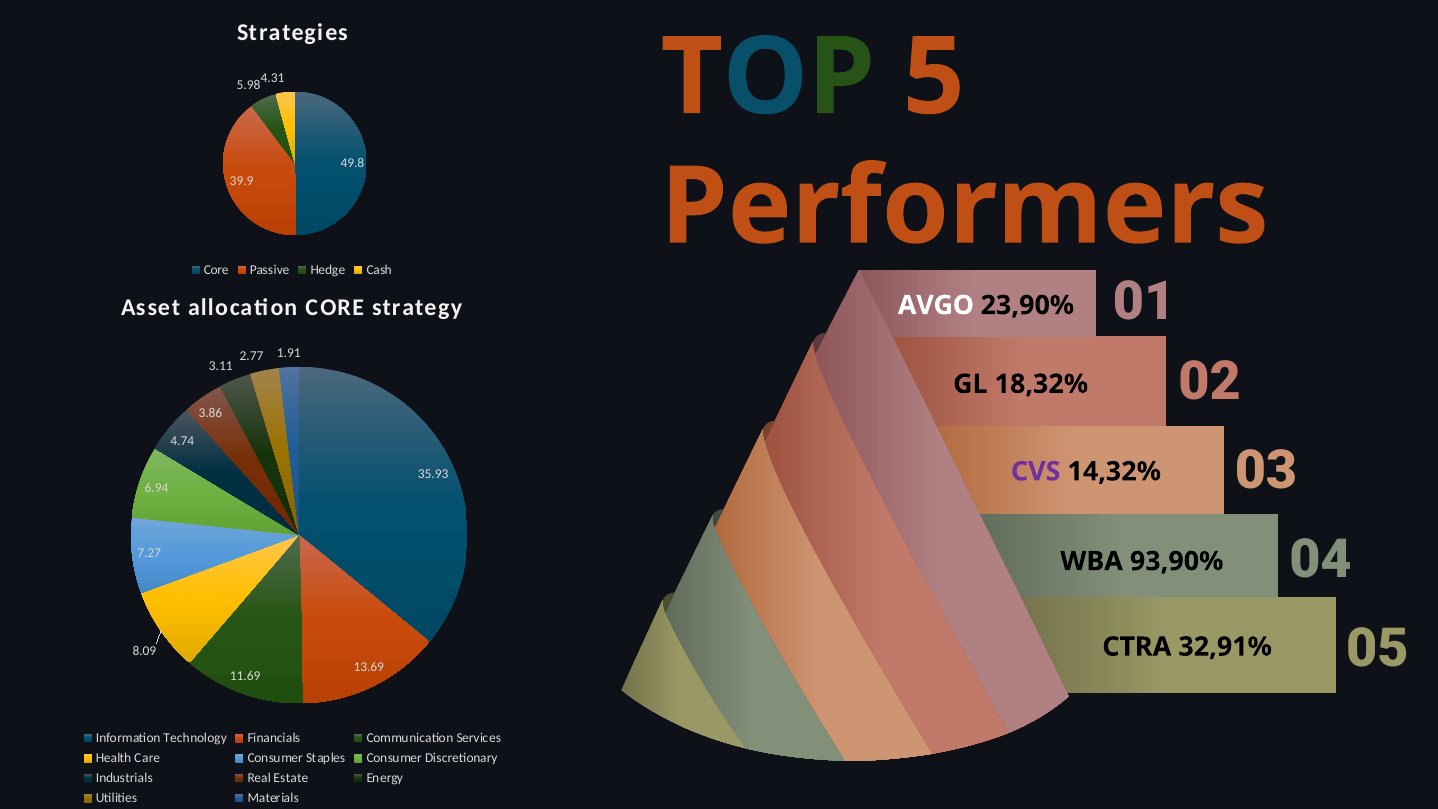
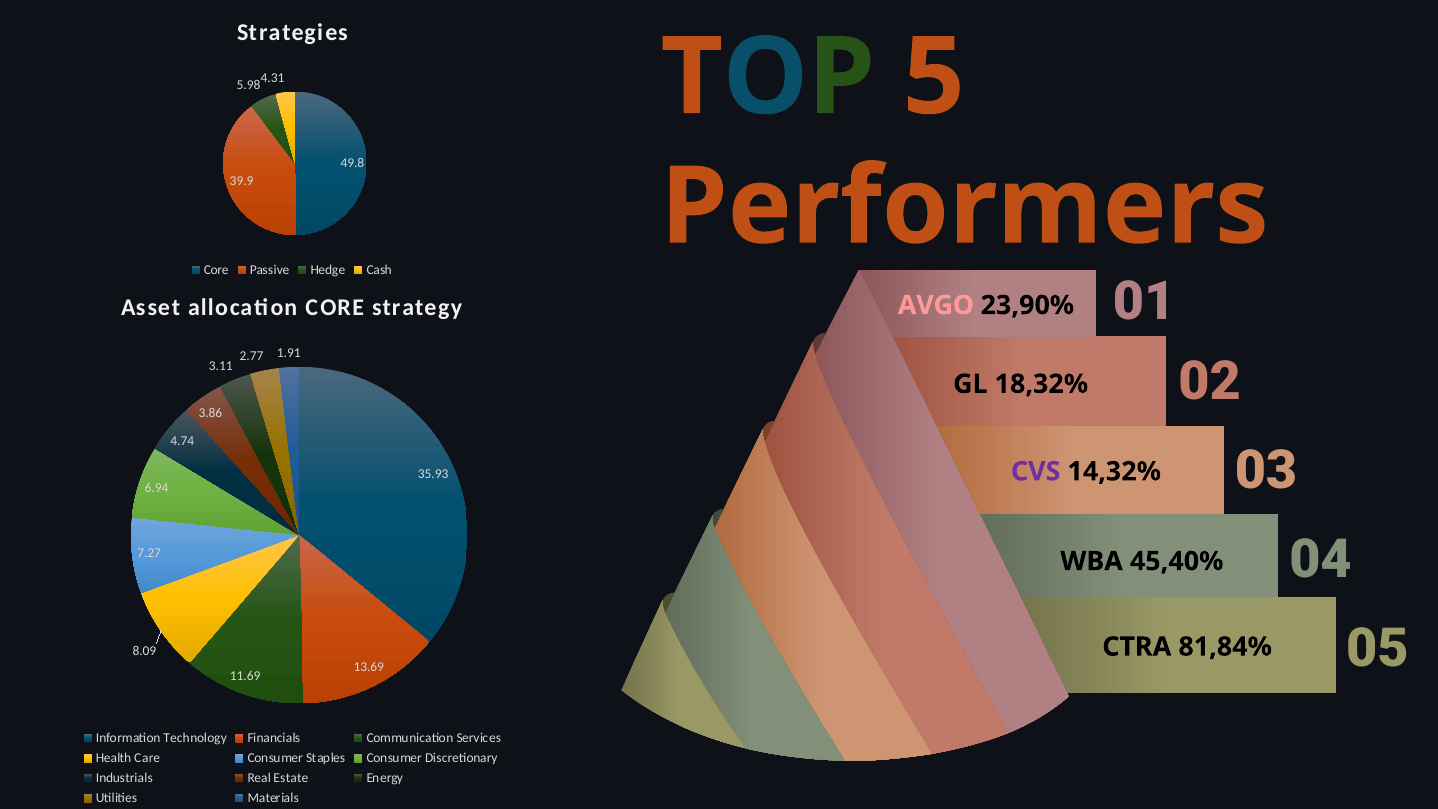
AVGO colour: white -> pink (936, 305)
93,90%: 93,90% -> 45,40% (1177, 561)
32,91%: 32,91% -> 81,84% (1225, 647)
